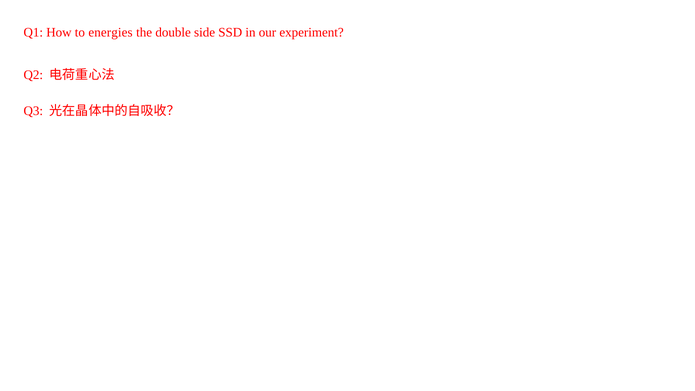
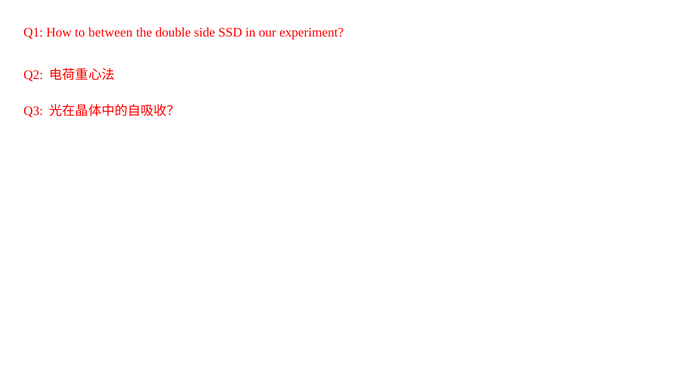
energies: energies -> between (111, 32)
